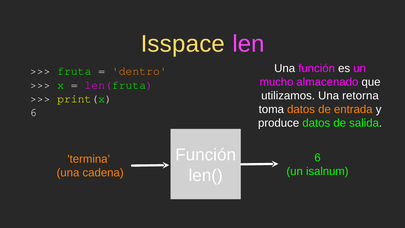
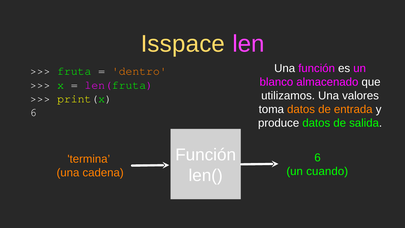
mucho: mucho -> blanco (276, 82)
retorna: retorna -> valores (361, 96)
isalnum: isalnum -> cuando (327, 171)
